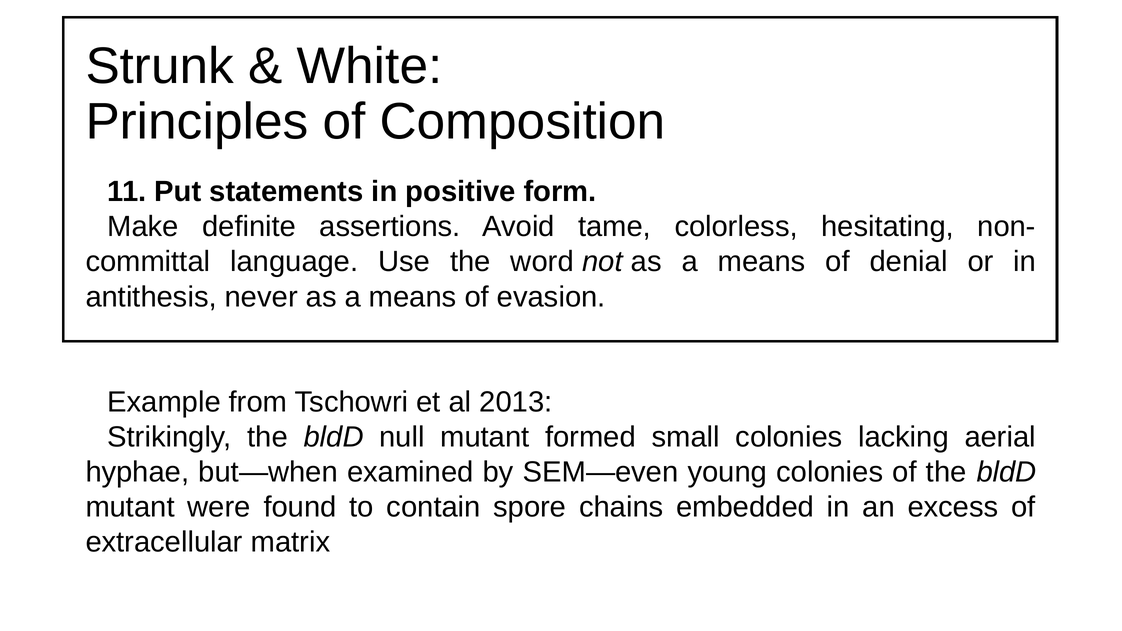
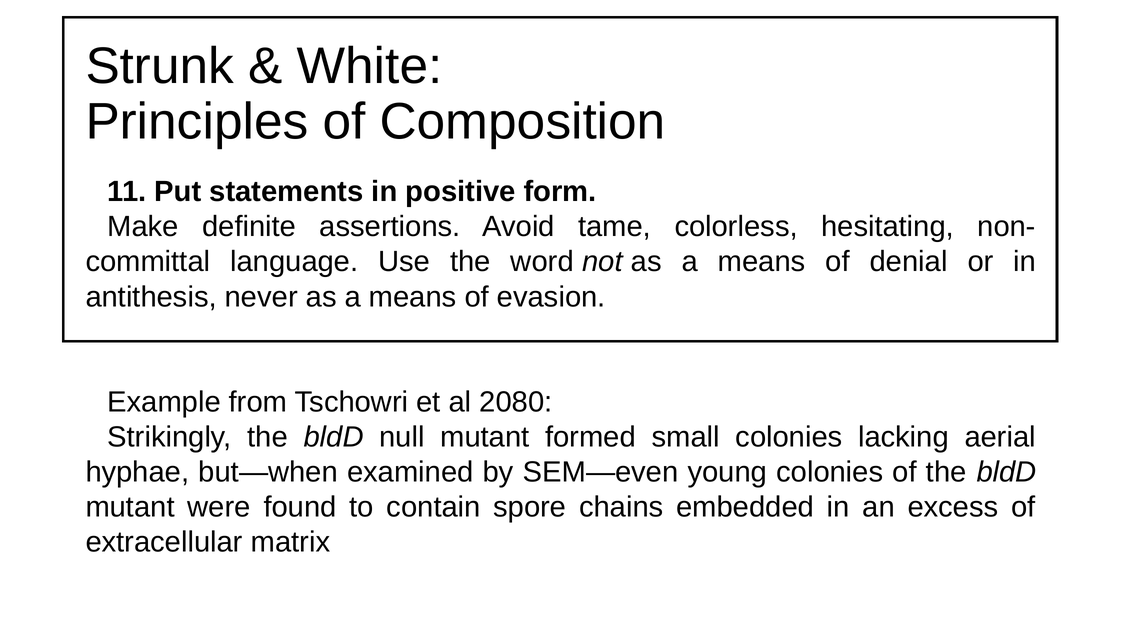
2013: 2013 -> 2080 (516, 402)
